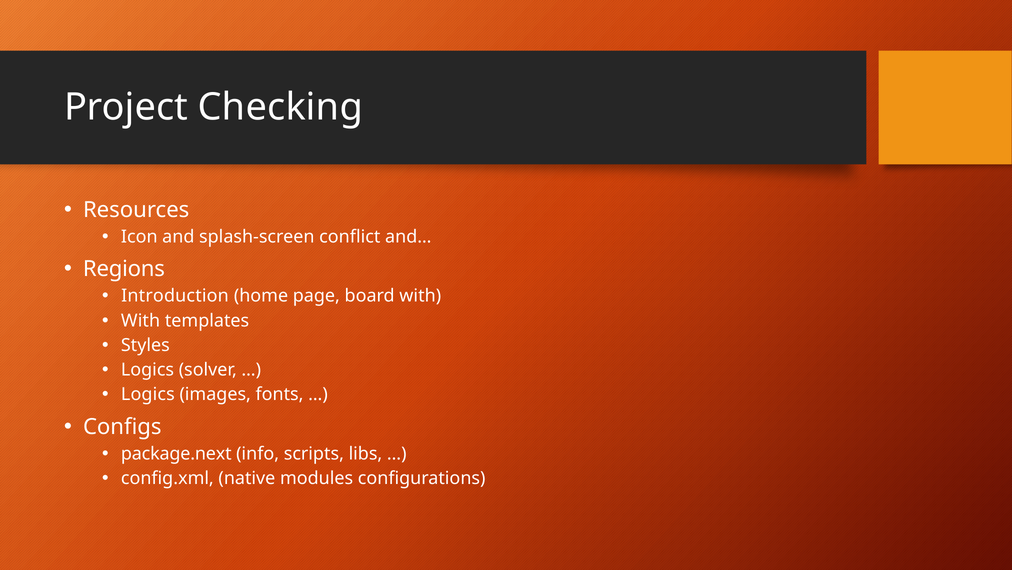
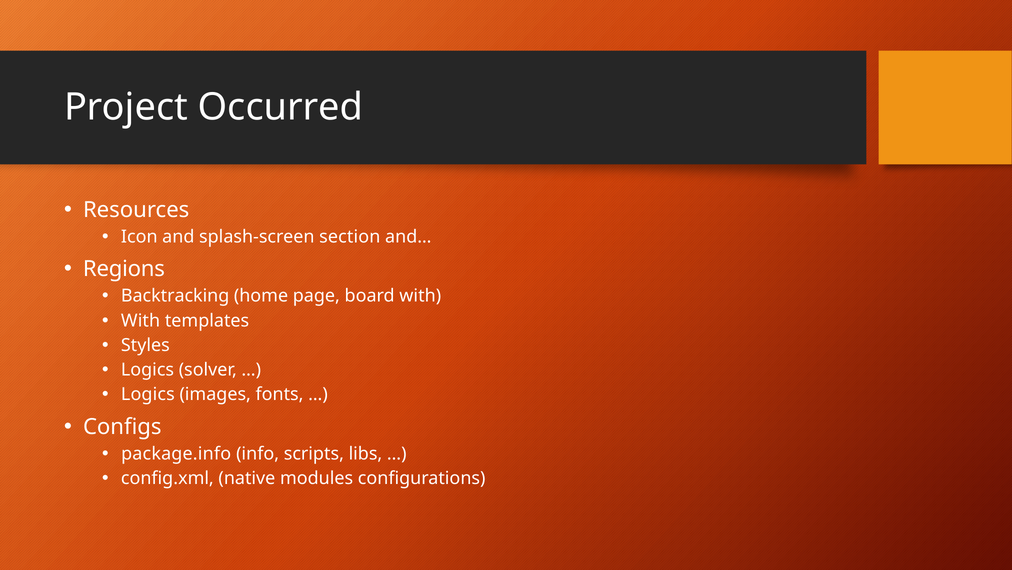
Checking: Checking -> Occurred (280, 107)
conflict: conflict -> section (350, 236)
Introduction: Introduction -> Backtracking (175, 296)
package.next: package.next -> package.info (176, 453)
